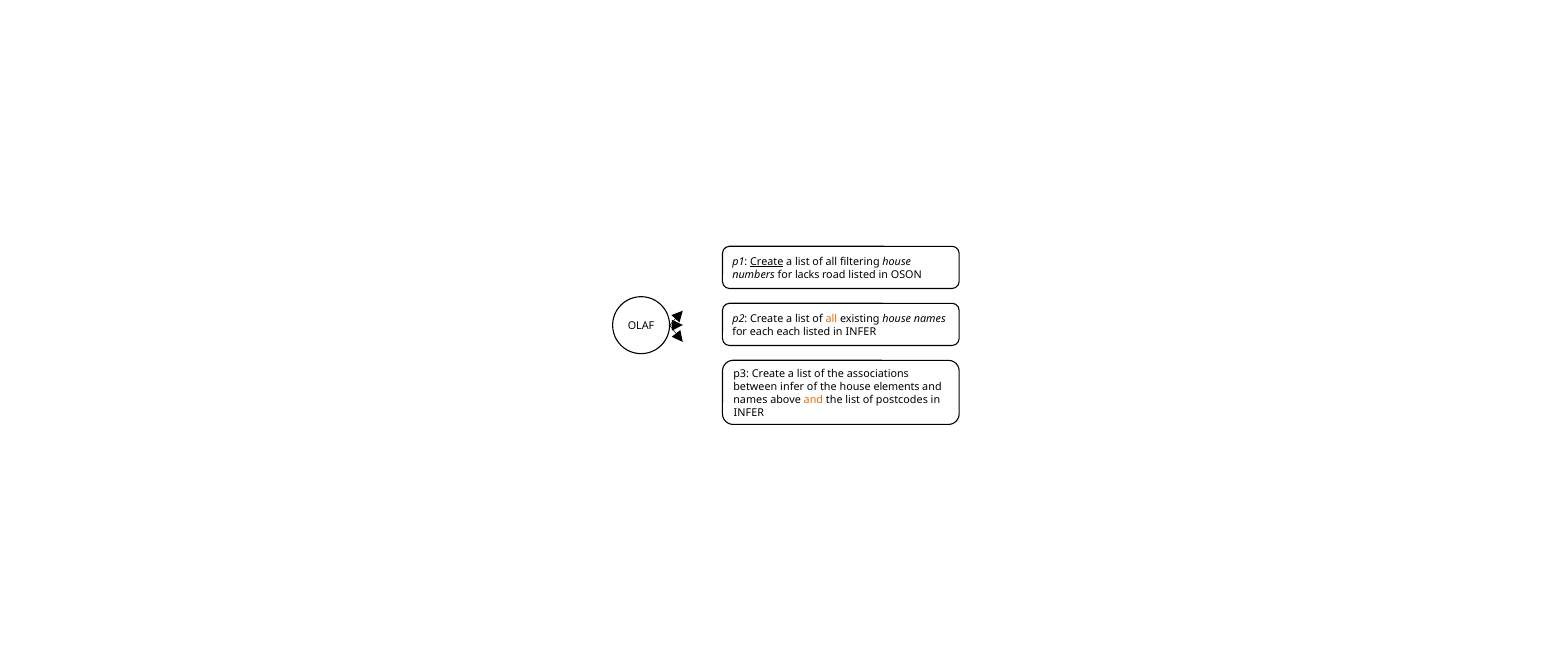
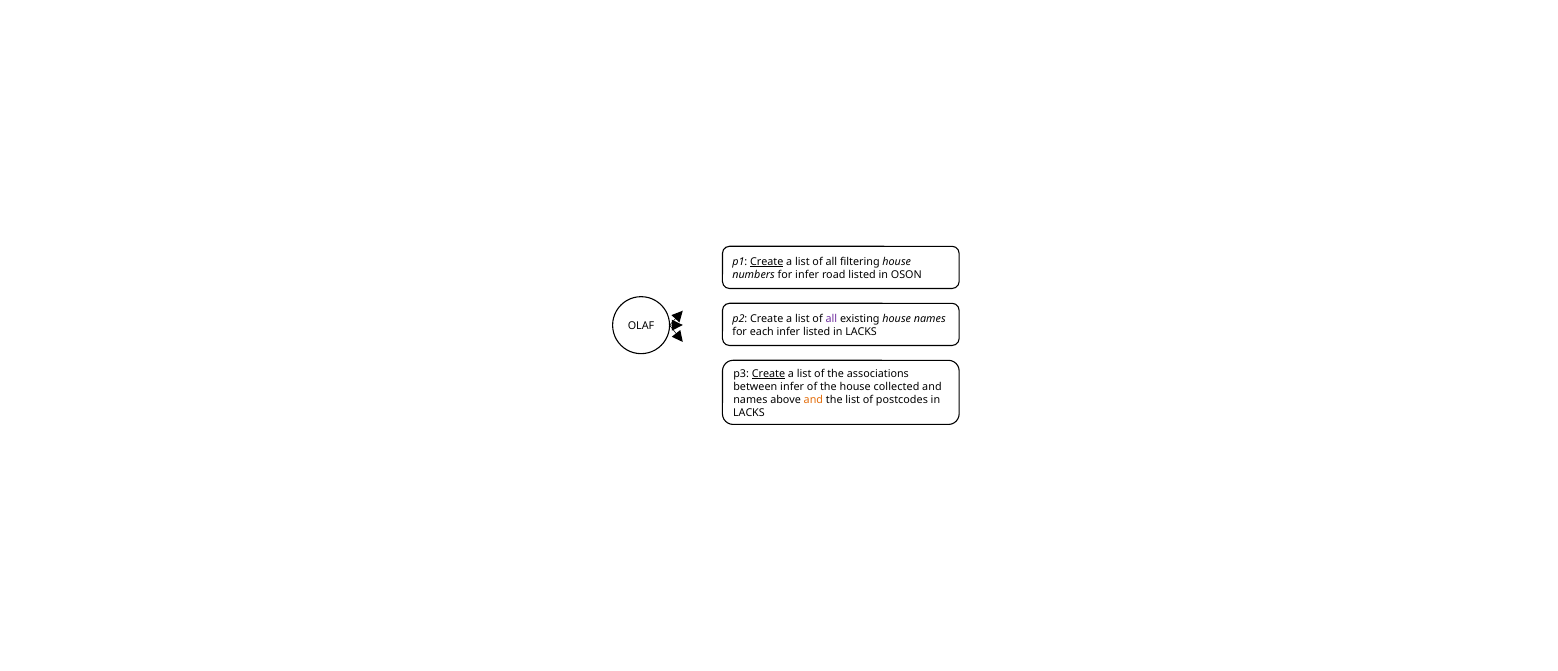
for lacks: lacks -> infer (807, 274)
all colour: orange -> purple (831, 318)
each each: each -> infer (788, 331)
listed in INFER: INFER -> LACKS (861, 331)
Create underline: none -> present (768, 373)
elements: elements -> collected (896, 386)
INFER: INFER -> LACKS (749, 412)
